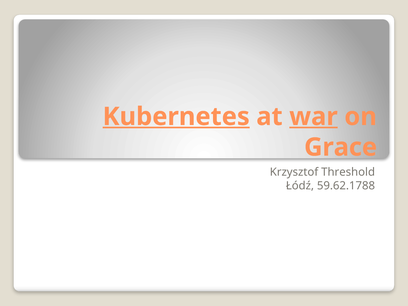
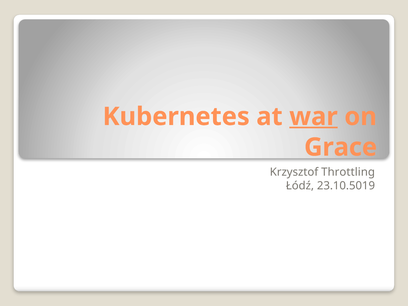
Kubernetes underline: present -> none (176, 117)
Threshold: Threshold -> Throttling (348, 172)
59.62.1788: 59.62.1788 -> 23.10.5019 (346, 186)
